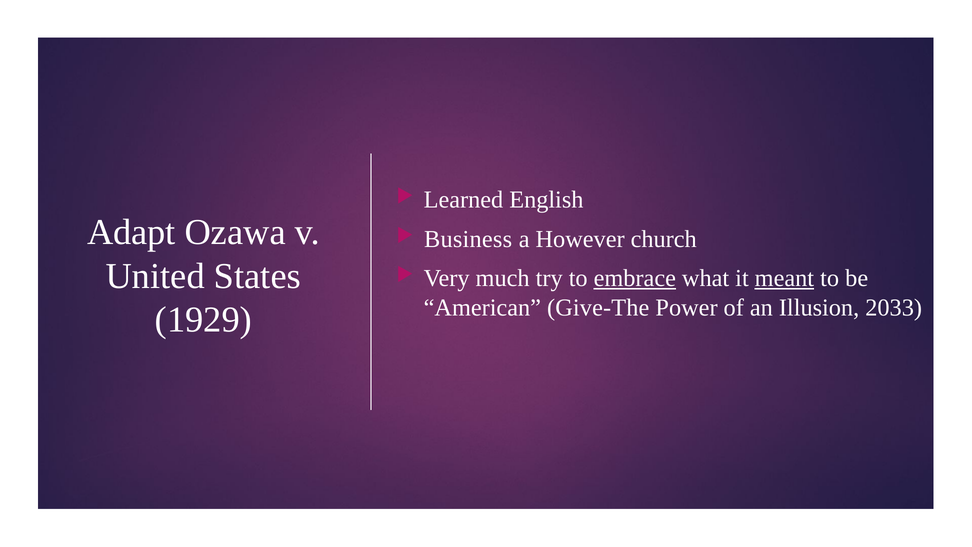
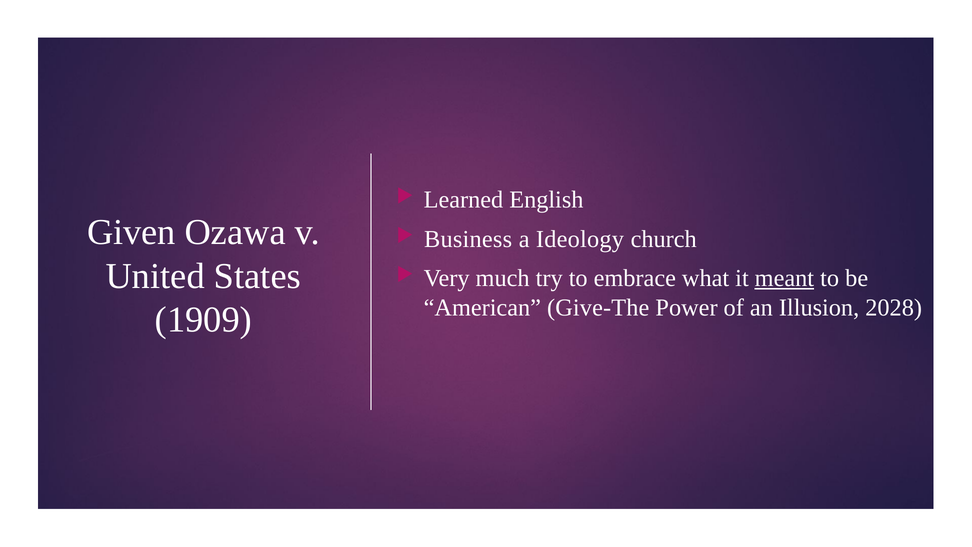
Adapt: Adapt -> Given (131, 232)
However: However -> Ideology (580, 239)
embrace underline: present -> none (635, 278)
2033: 2033 -> 2028 (894, 307)
1929: 1929 -> 1909 (203, 320)
